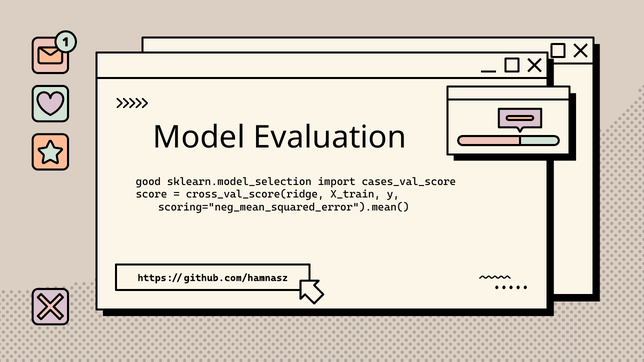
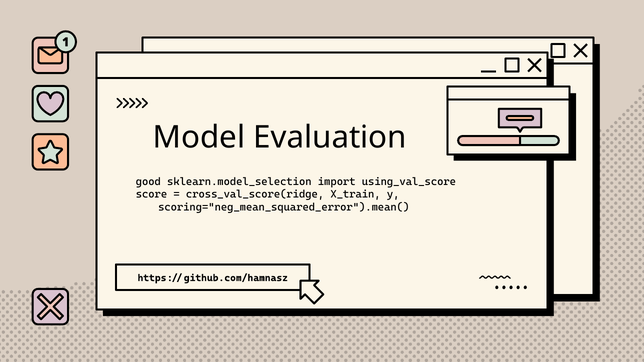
cases_val_score: cases_val_score -> using_val_score (409, 182)
